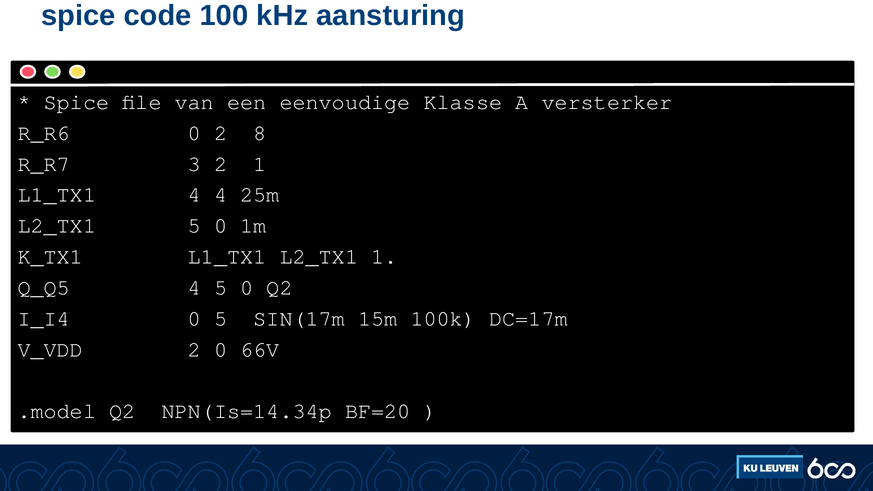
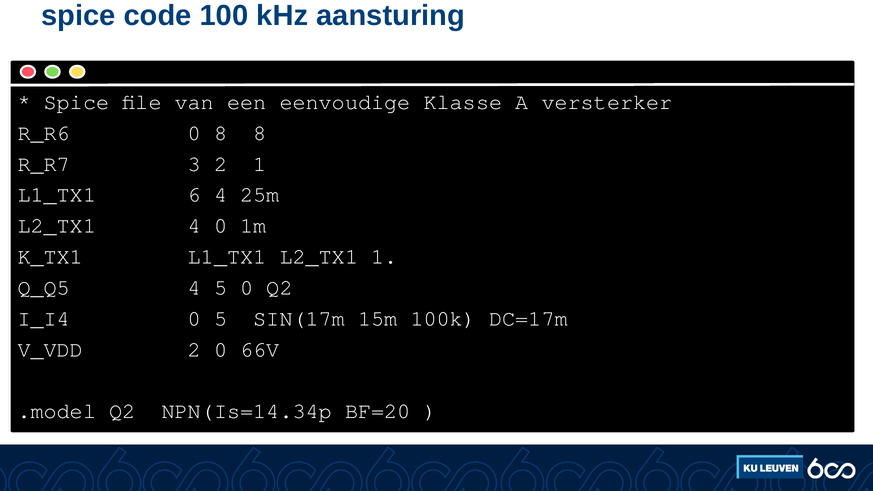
0 2: 2 -> 8 (221, 133)
L1_TX1 4: 4 -> 6 (194, 195)
L2_TX1 5: 5 -> 4 (194, 226)
